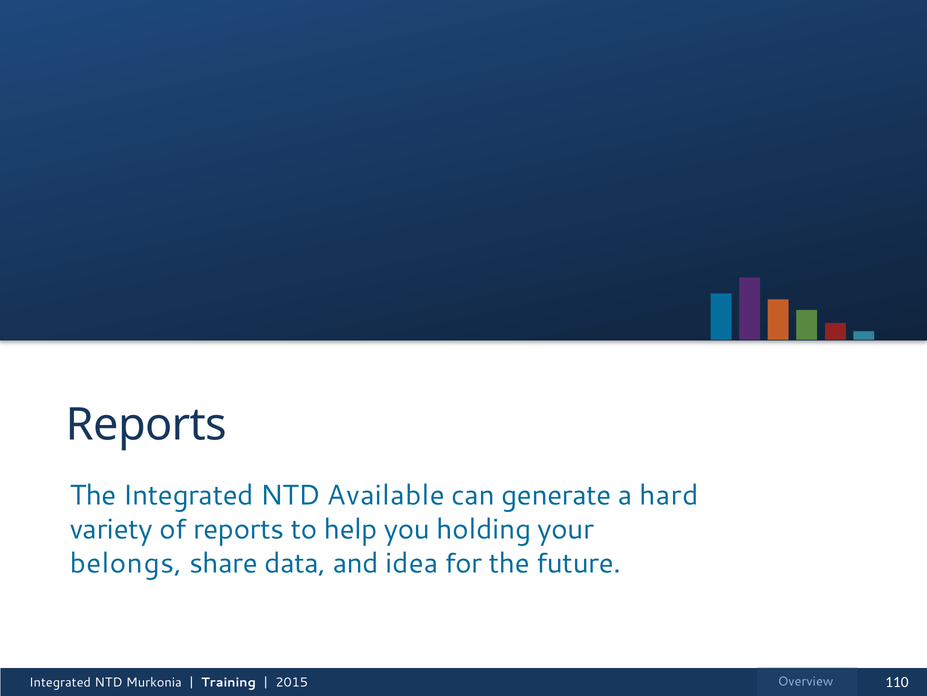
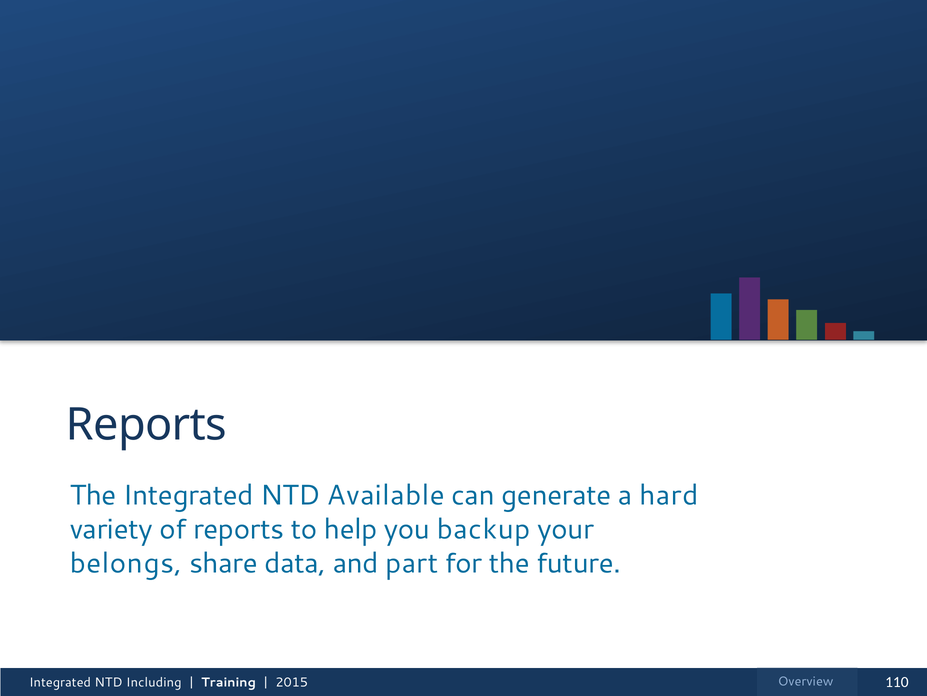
holding: holding -> backup (484, 529)
idea: idea -> part (412, 563)
Murkonia: Murkonia -> Including (154, 682)
